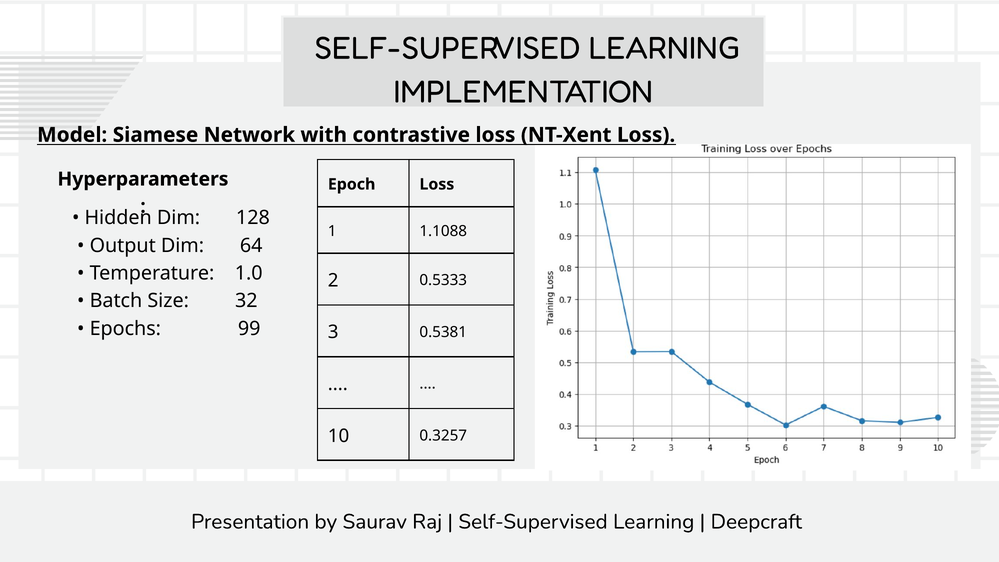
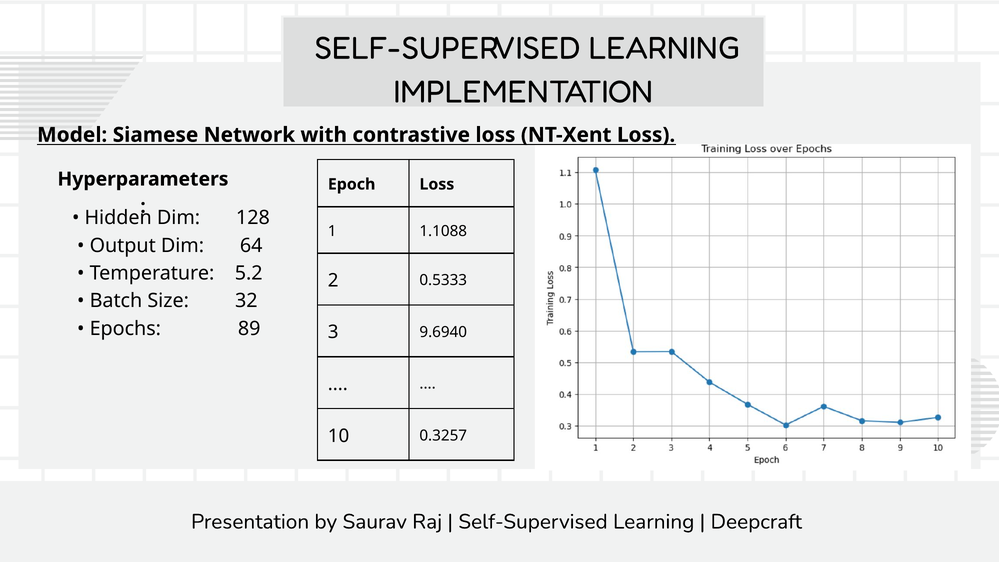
1.0: 1.0 -> 5.2 (249, 273)
99: 99 -> 89 (249, 328)
0.5381: 0.5381 -> 9.6940 (443, 332)
